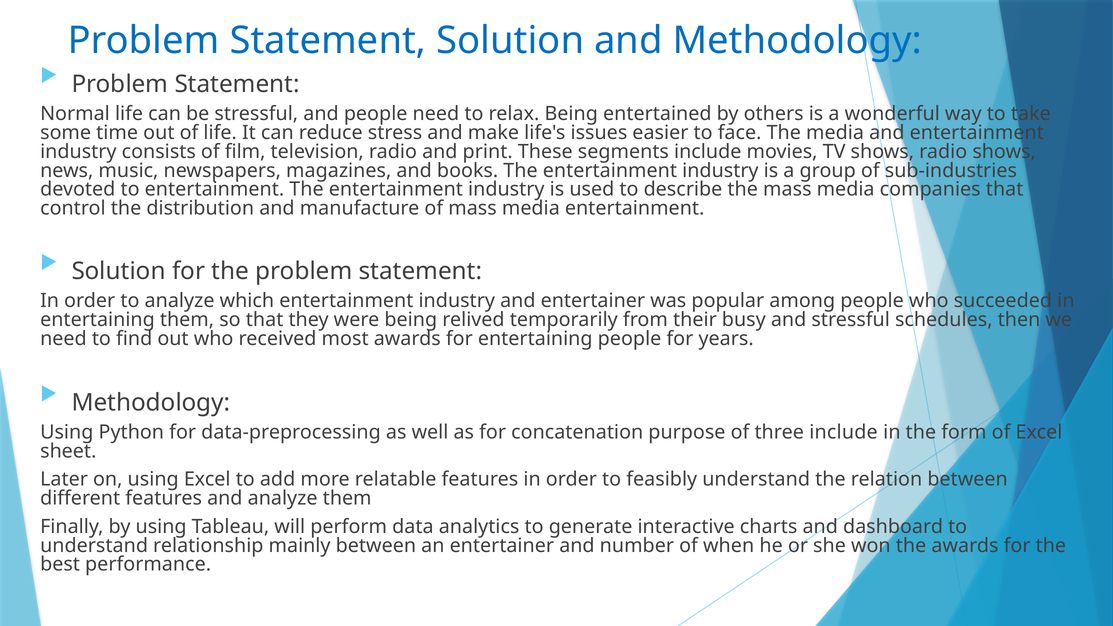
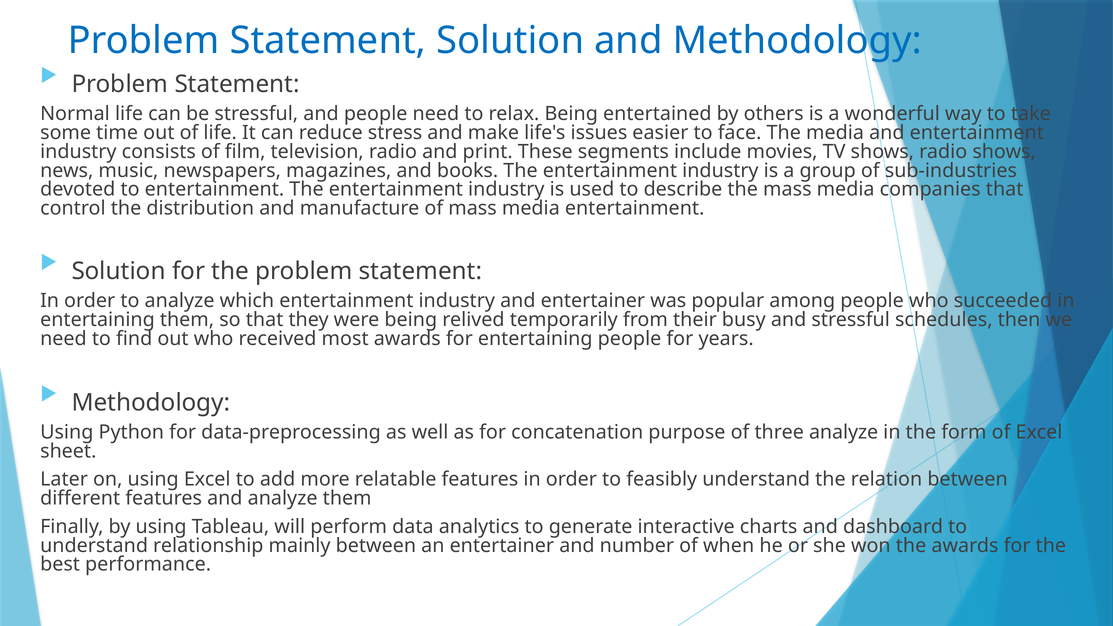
three include: include -> analyze (844, 432)
